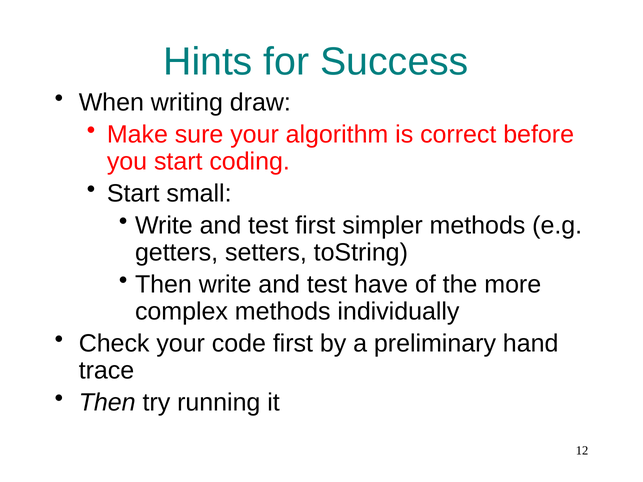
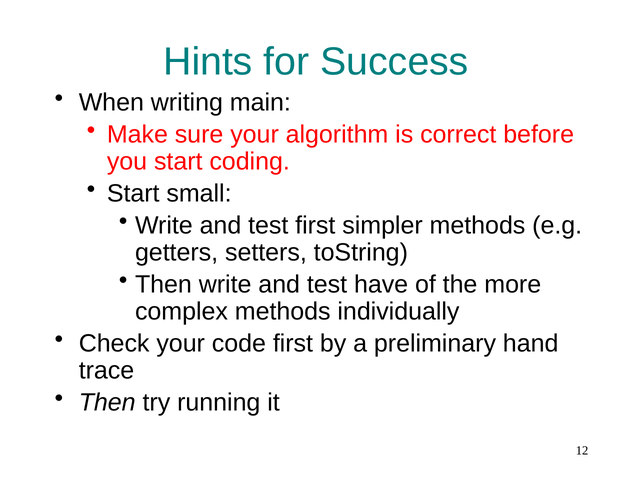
draw: draw -> main (260, 102)
